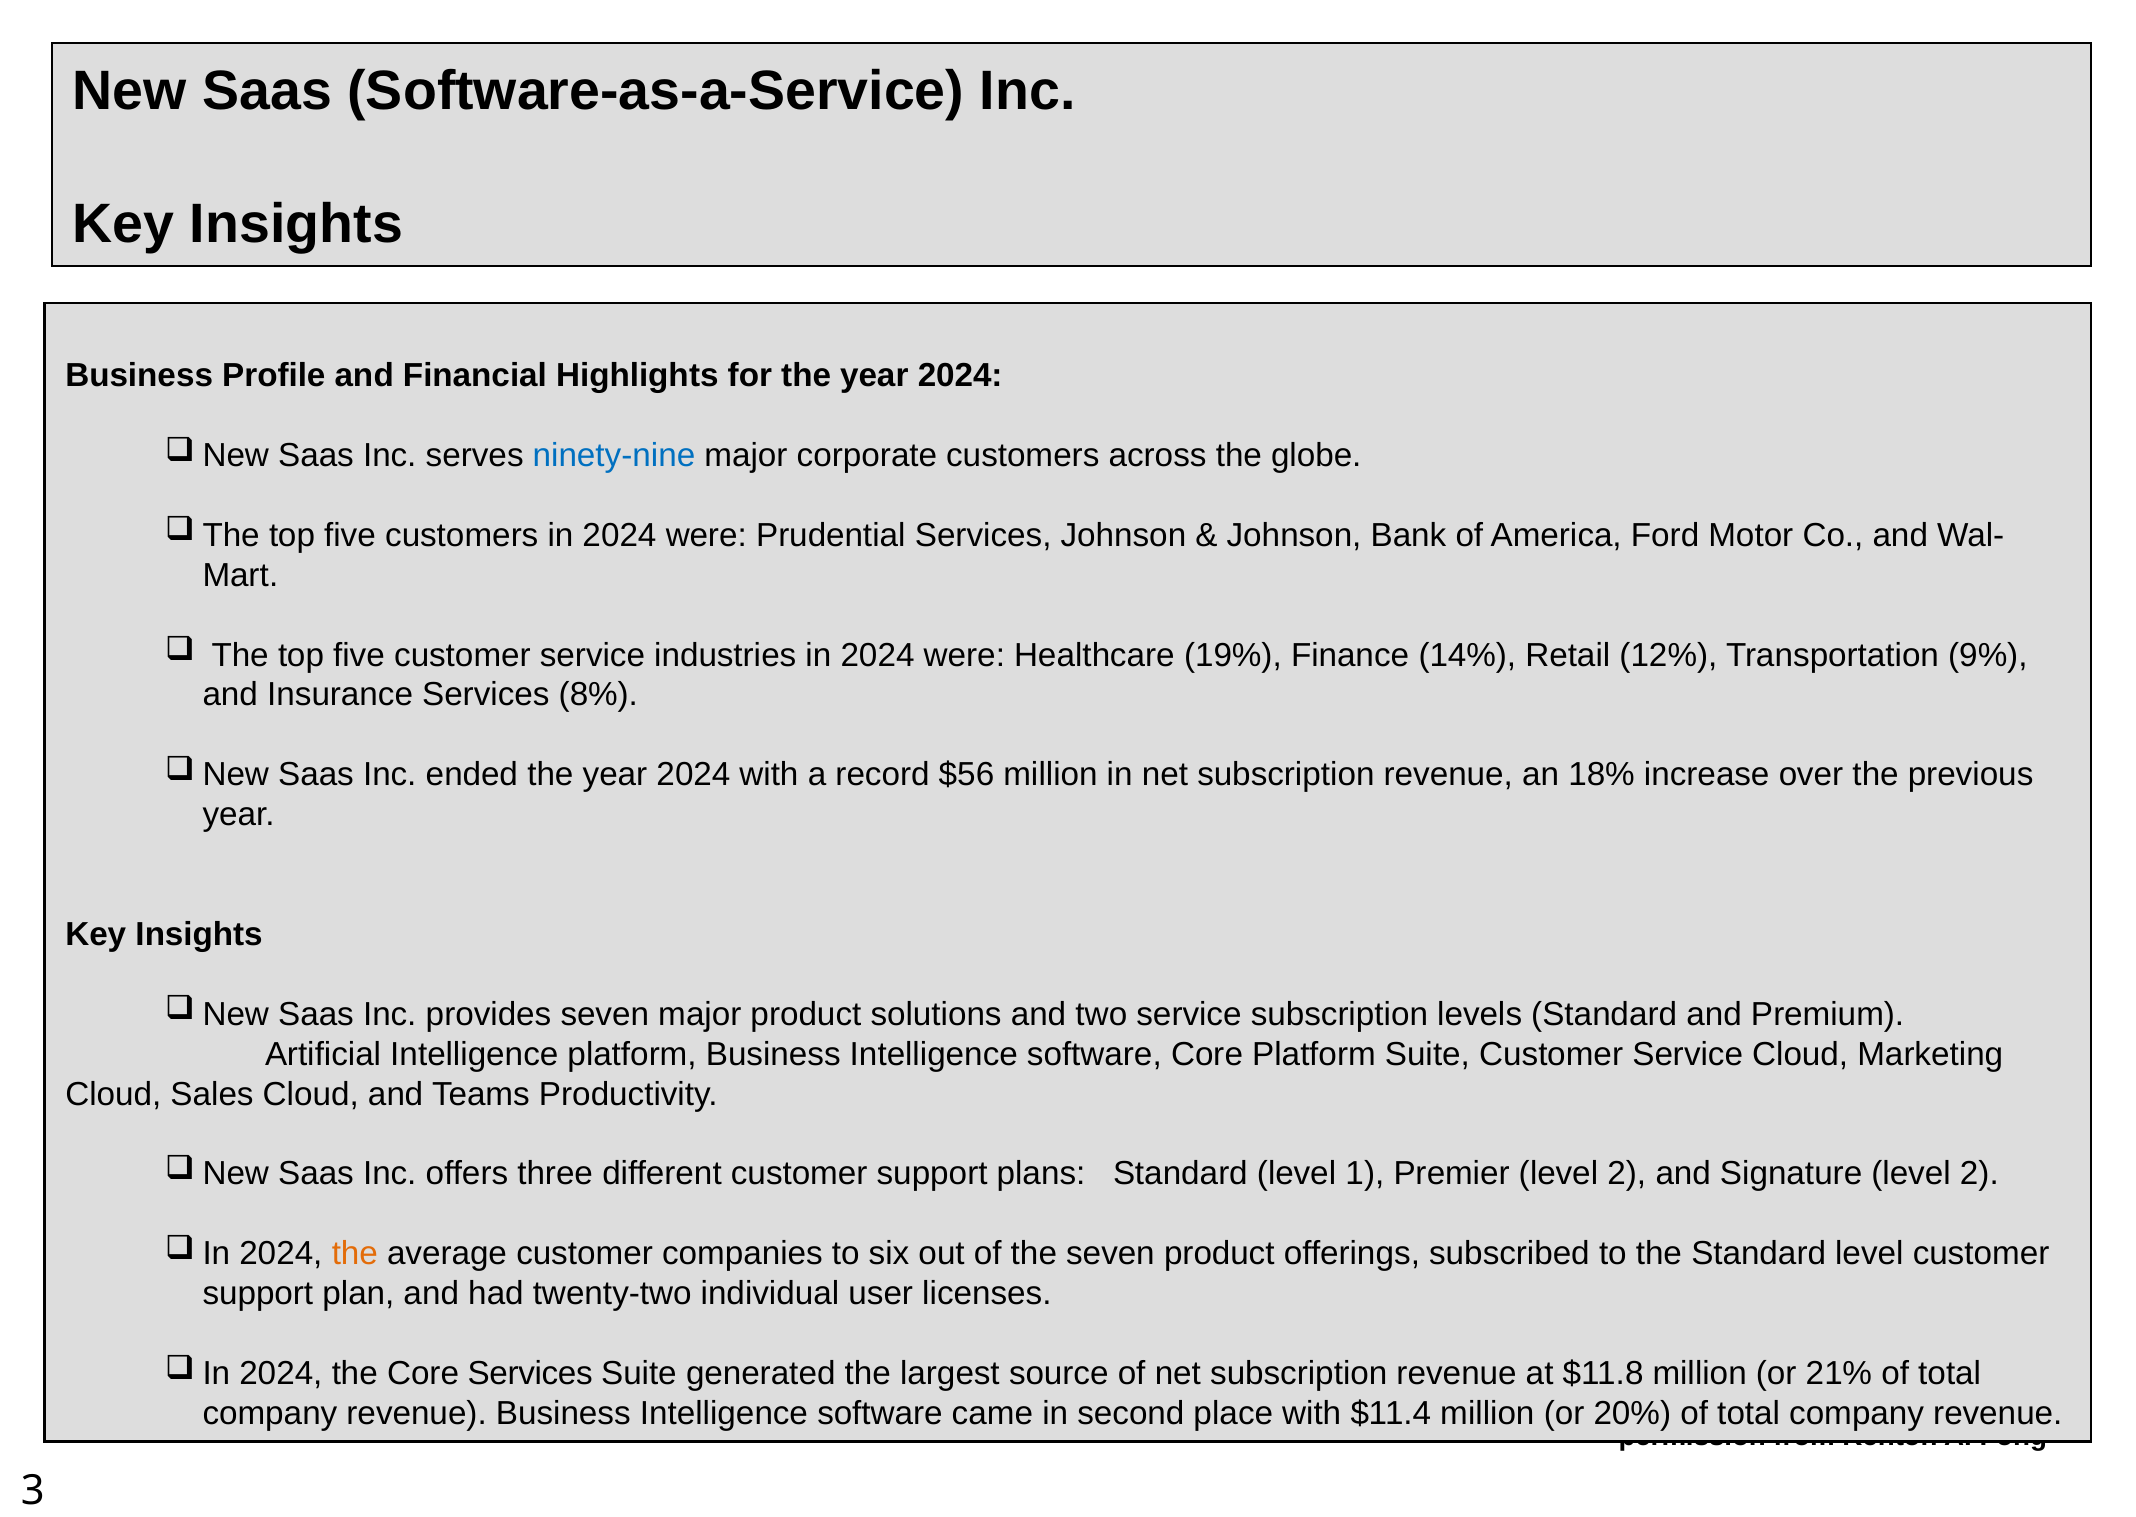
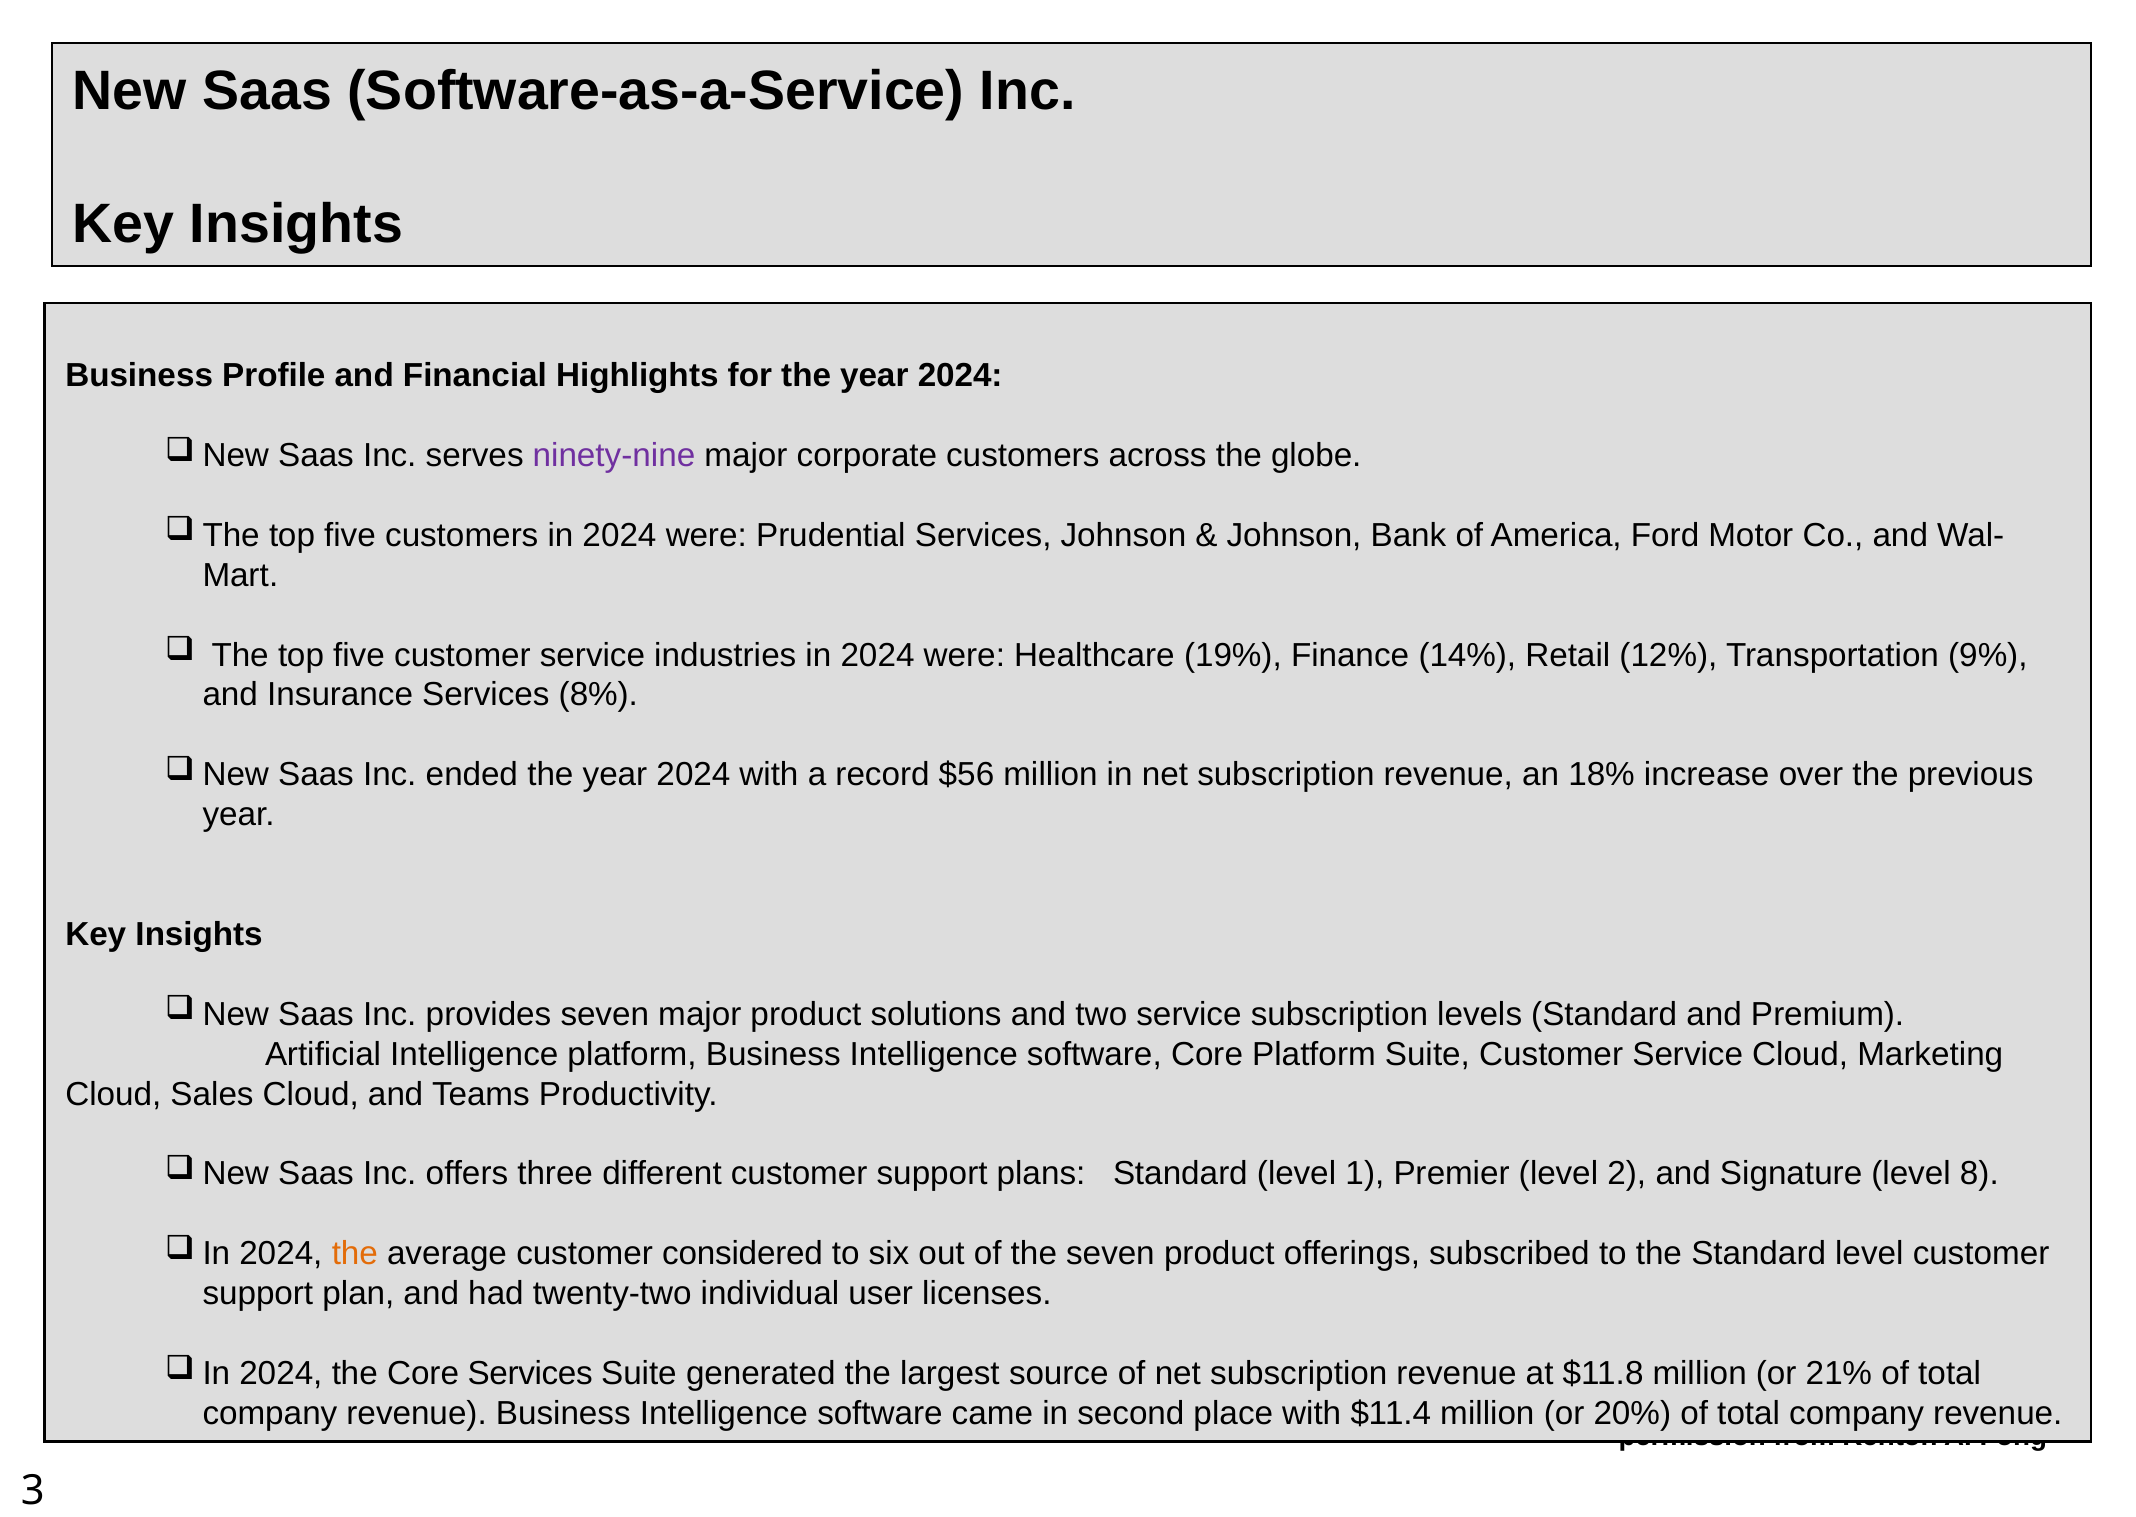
ninety-nine colour: blue -> purple (614, 456)
Signature level 2: 2 -> 8 (1979, 1174)
companies: companies -> considered (743, 1254)
